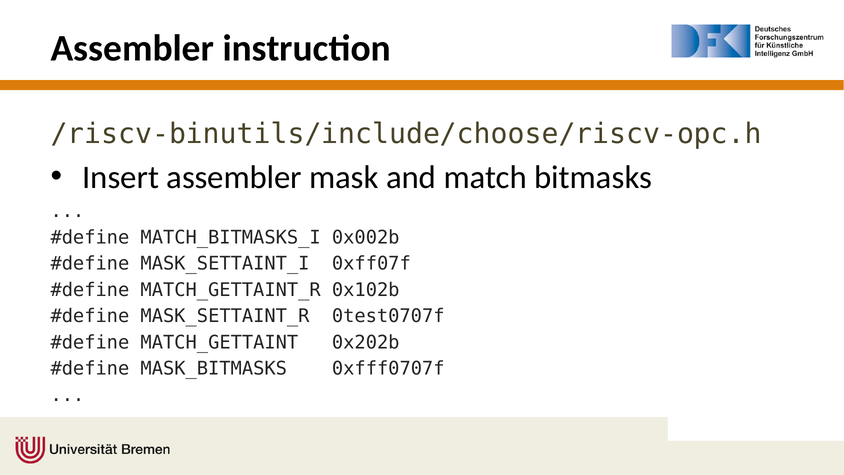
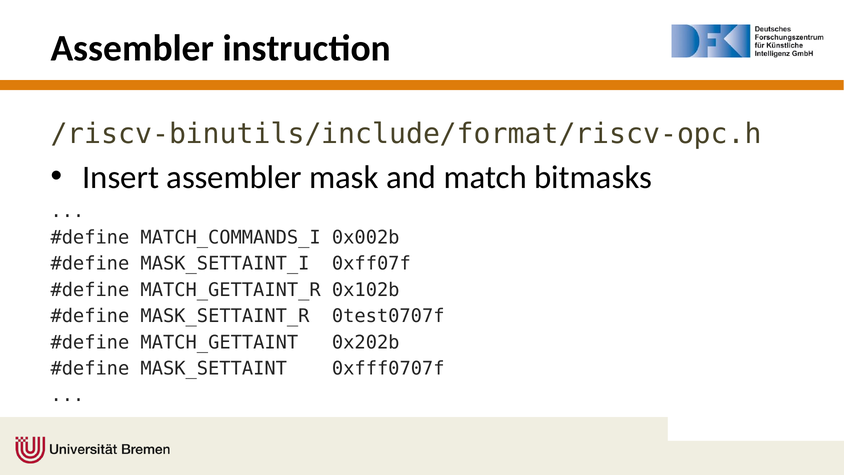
/riscv-binutils/include/choose/riscv-opc.h: /riscv-binutils/include/choose/riscv-opc.h -> /riscv-binutils/include/format/riscv-opc.h (406, 134)
MATCH_BITMASKS_I: MATCH_BITMASKS_I -> MATCH_COMMANDS_I (231, 237)
MASK_BITMASKS: MASK_BITMASKS -> MASK_SETTAINT (214, 368)
